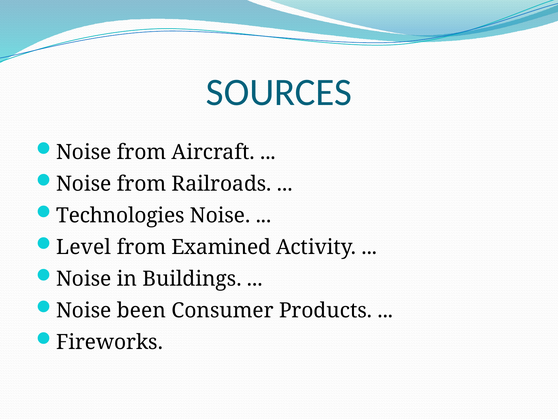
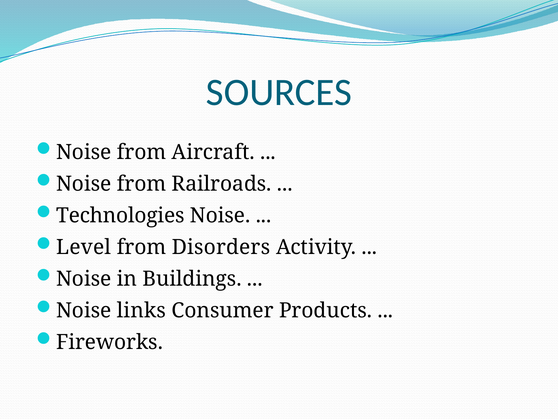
Examined: Examined -> Disorders (221, 247)
been: been -> links (141, 310)
